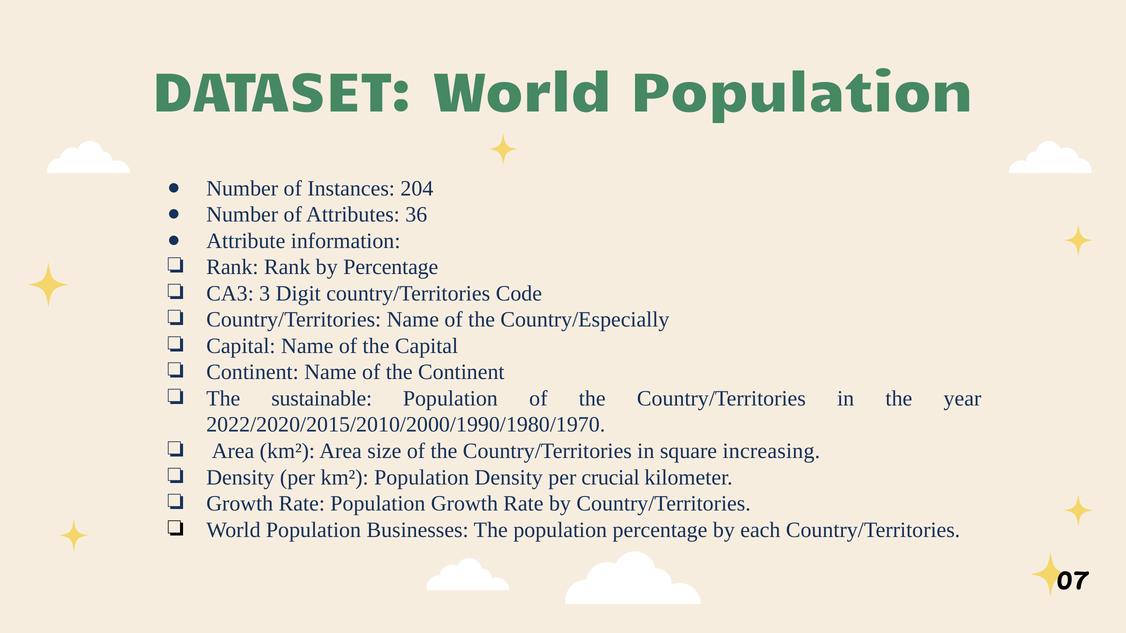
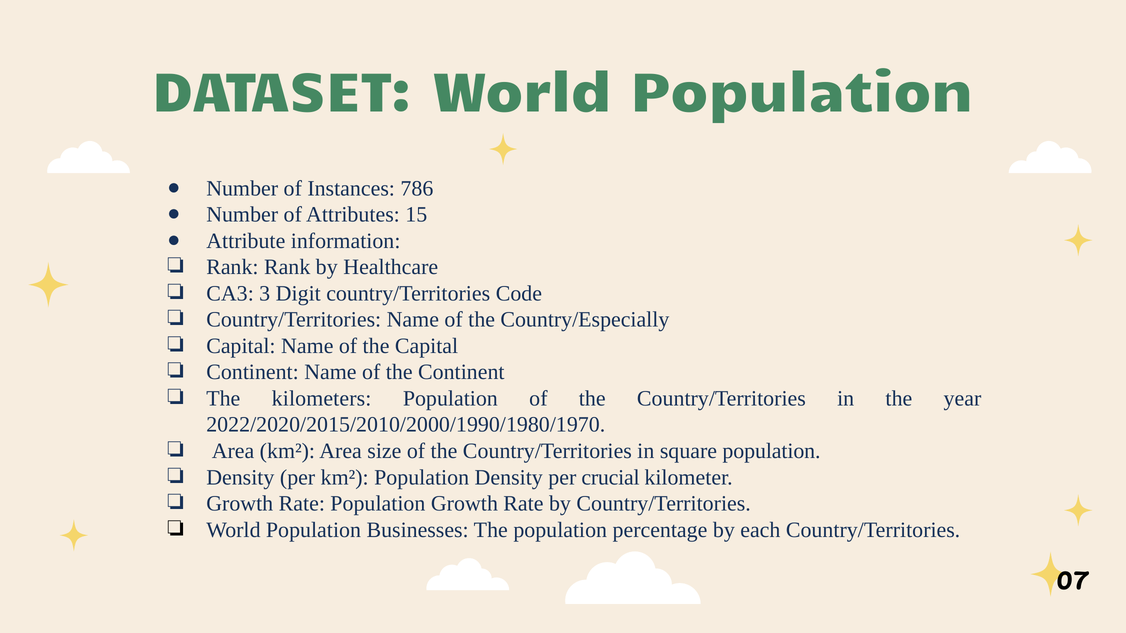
204: 204 -> 786 (417, 188)
36: 36 -> 15 (416, 215)
by Percentage: Percentage -> Healthcare (391, 267)
sustainable: sustainable -> kilometers (322, 399)
square increasing: increasing -> population (772, 451)
